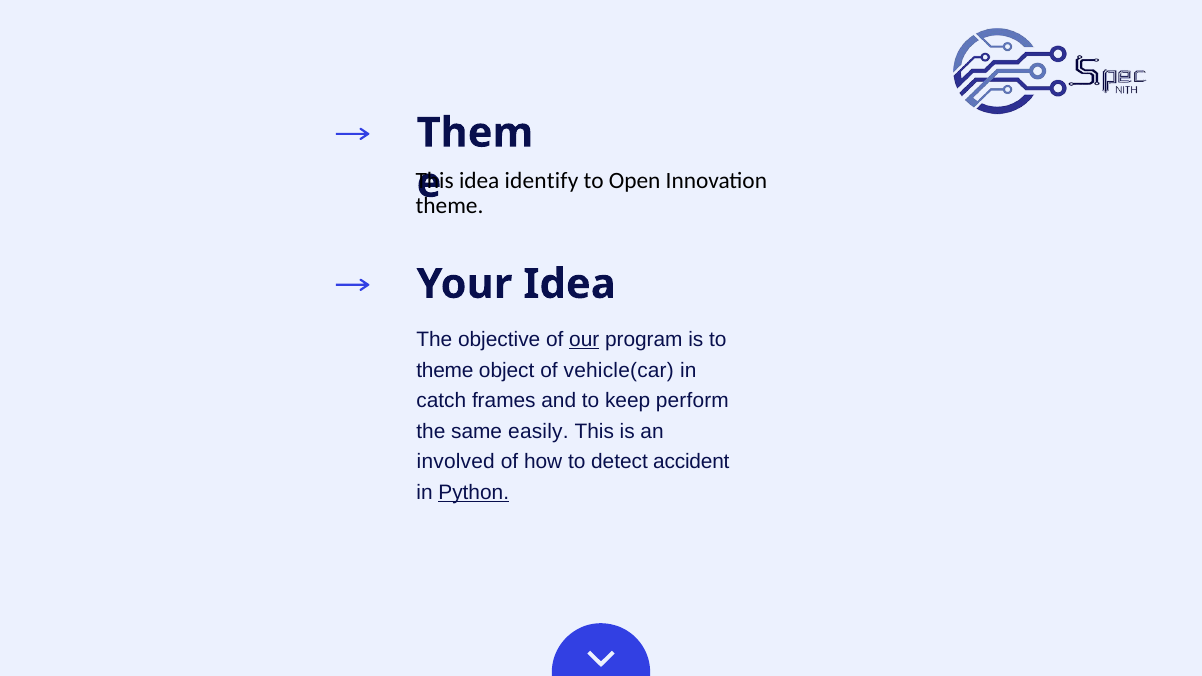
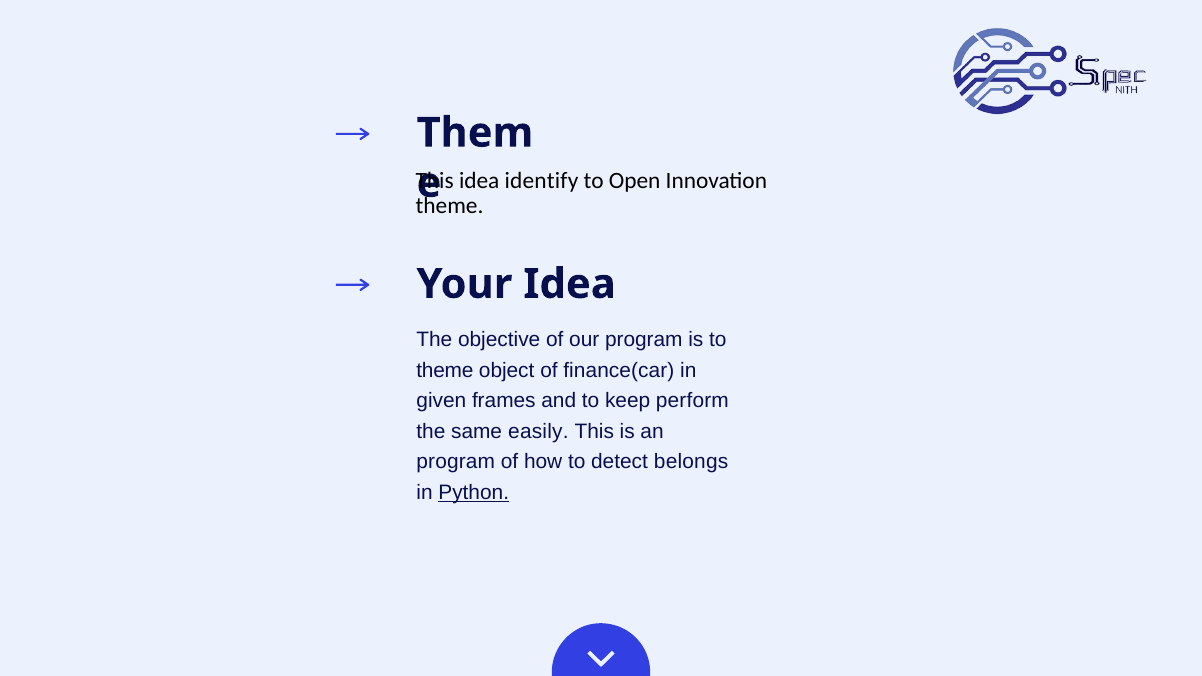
our underline: present -> none (584, 340)
vehicle(car: vehicle(car -> finance(car (619, 370)
catch: catch -> given (441, 401)
involved: involved -> program (456, 462)
accident: accident -> belongs (691, 462)
